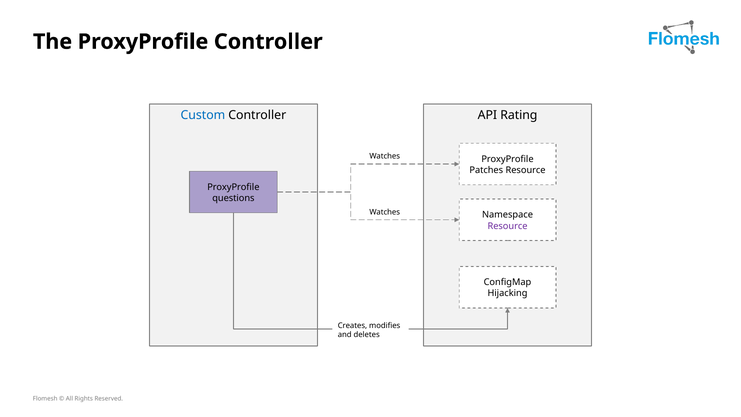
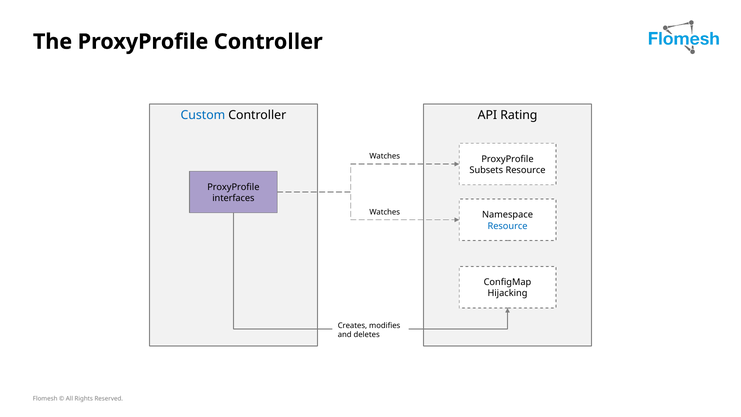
Patches: Patches -> Subsets (486, 170)
questions: questions -> interfaces (233, 198)
Resource colour: purple -> blue (508, 226)
